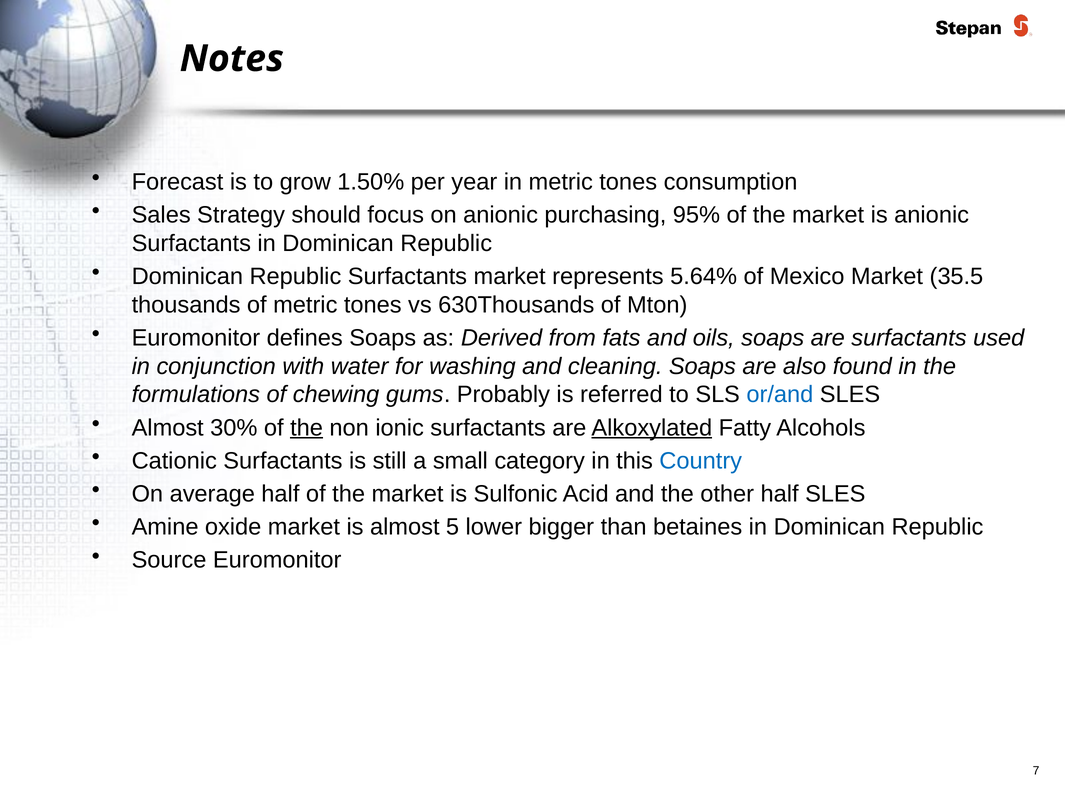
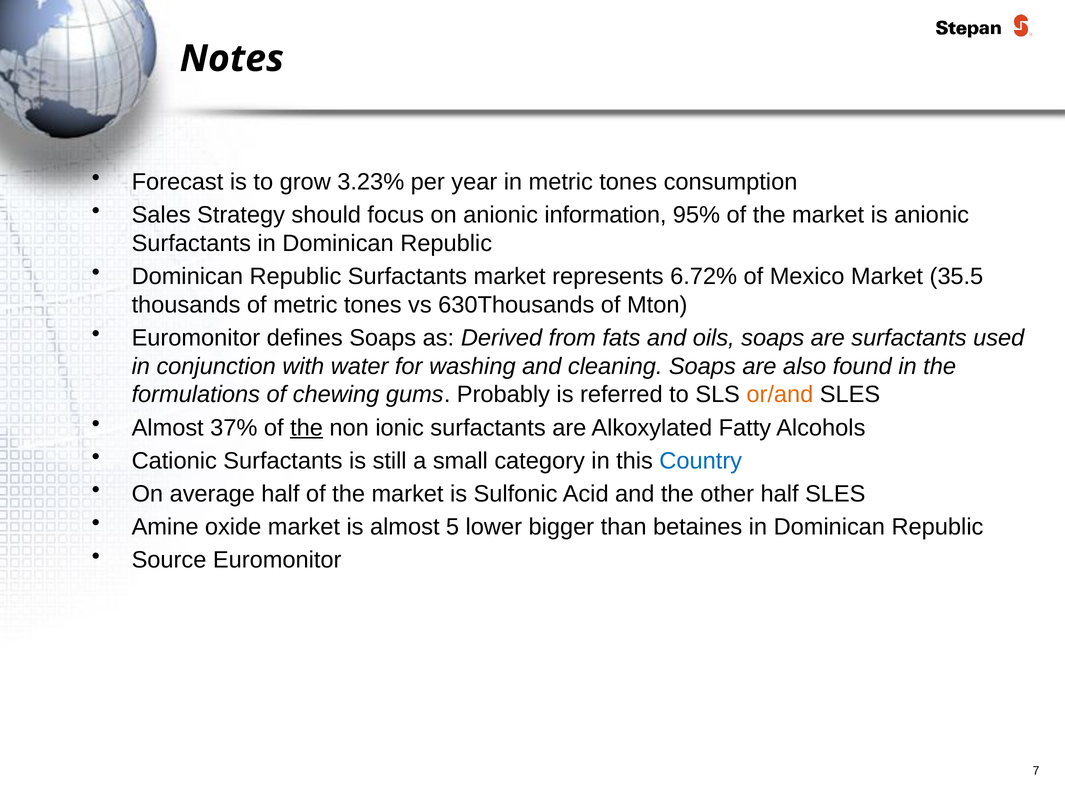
1.50%: 1.50% -> 3.23% (371, 182)
purchasing: purchasing -> information (605, 215)
5.64%: 5.64% -> 6.72% (704, 277)
or/and colour: blue -> orange (780, 395)
30%: 30% -> 37% (234, 428)
Alkoxylated underline: present -> none (652, 428)
